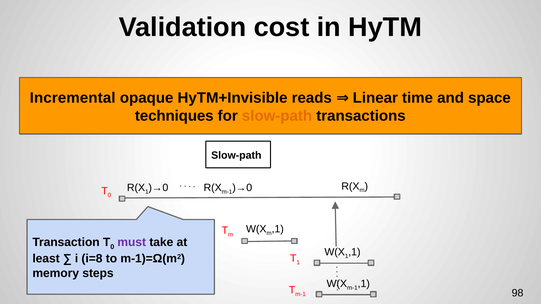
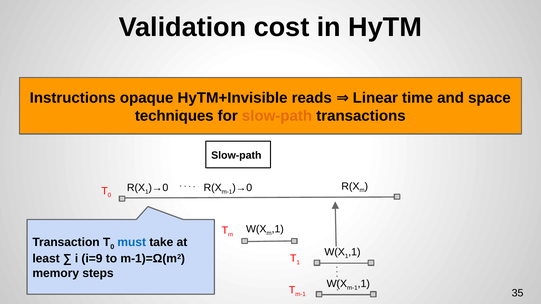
Incremental: Incremental -> Instructions (73, 98)
must colour: purple -> blue (132, 243)
i=8: i=8 -> i=9 (92, 259)
98: 98 -> 35 (518, 293)
